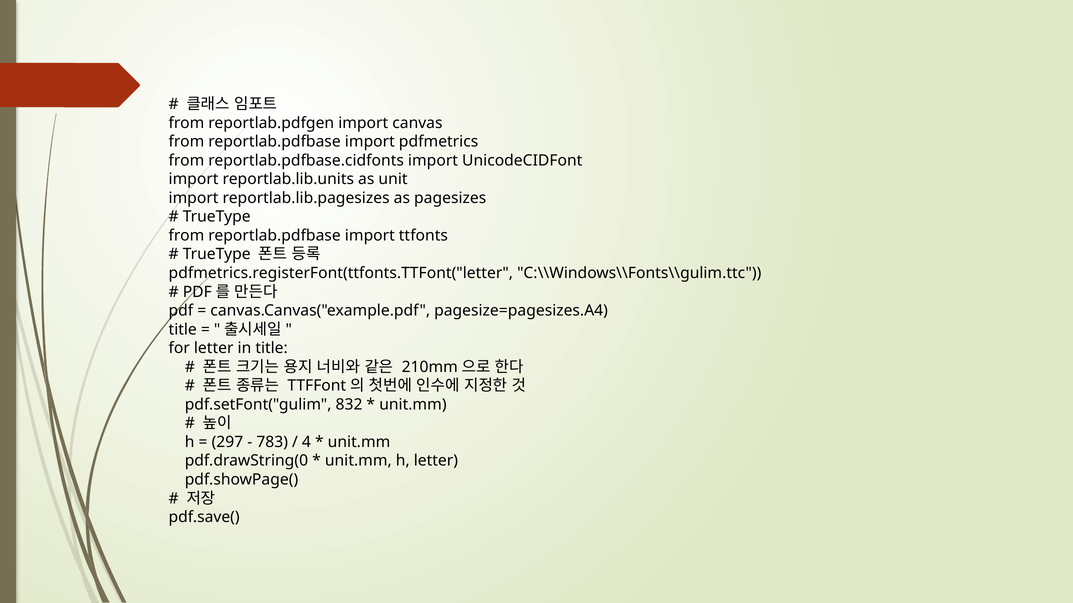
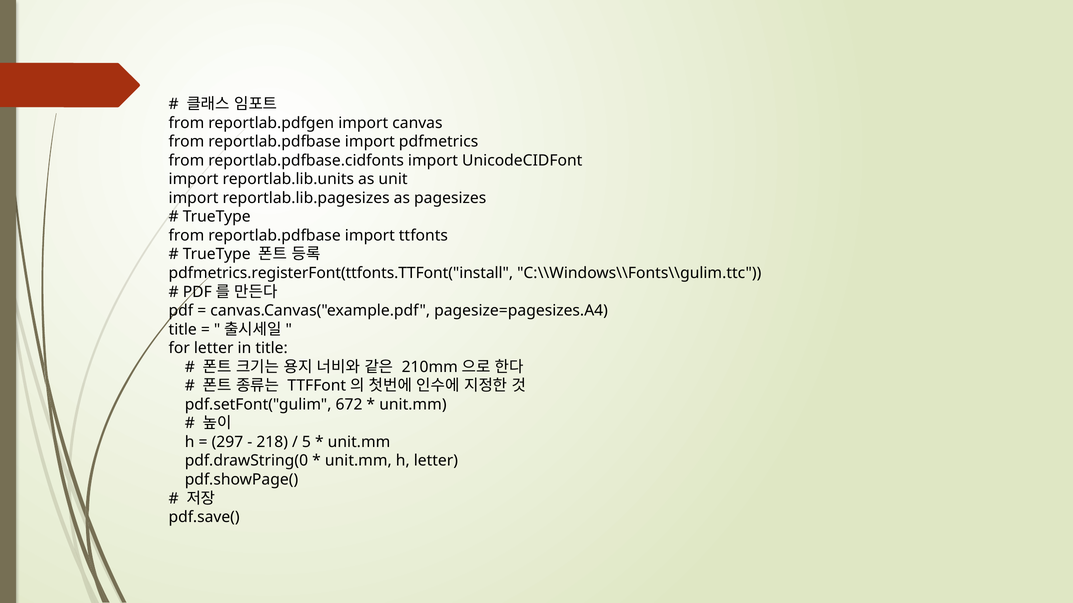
pdfmetrics.registerFont(ttfonts.TTFont("letter: pdfmetrics.registerFont(ttfonts.TTFont("letter -> pdfmetrics.registerFont(ttfonts.TTFont("install (341, 273)
832: 832 -> 672 (349, 405)
783: 783 -> 218 (272, 442)
4: 4 -> 5 (306, 442)
